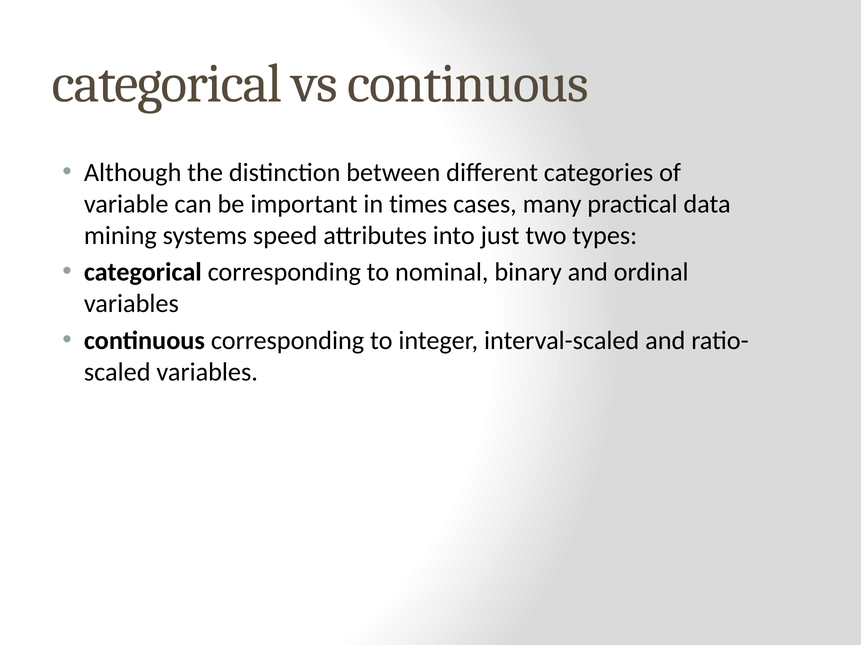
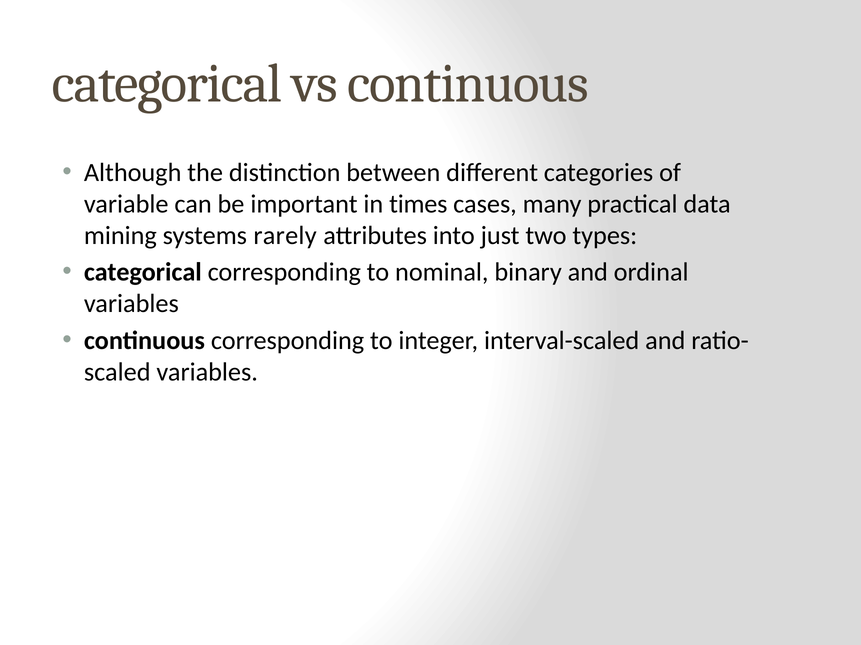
speed: speed -> rarely (285, 236)
